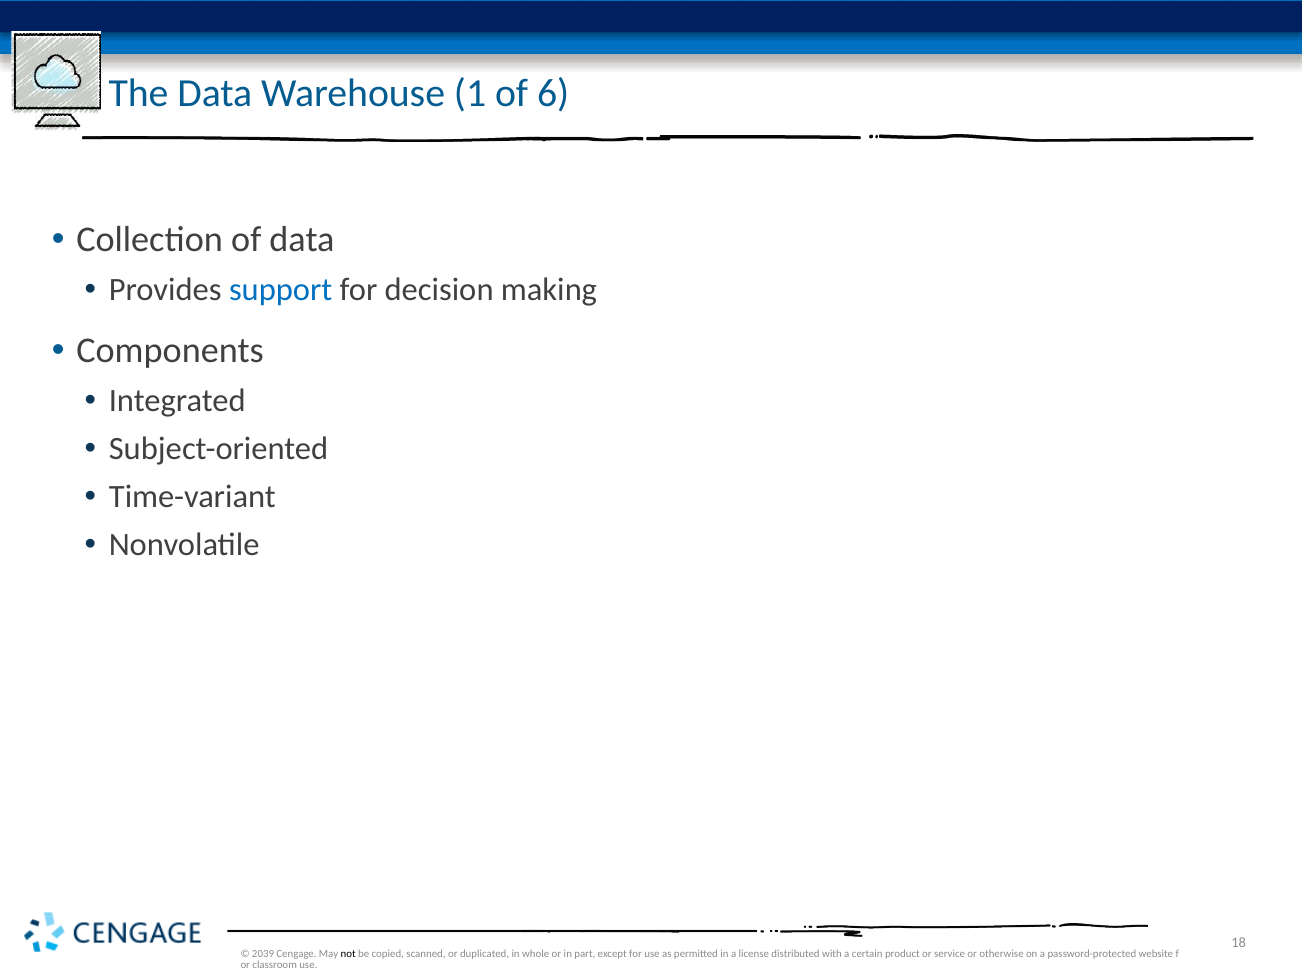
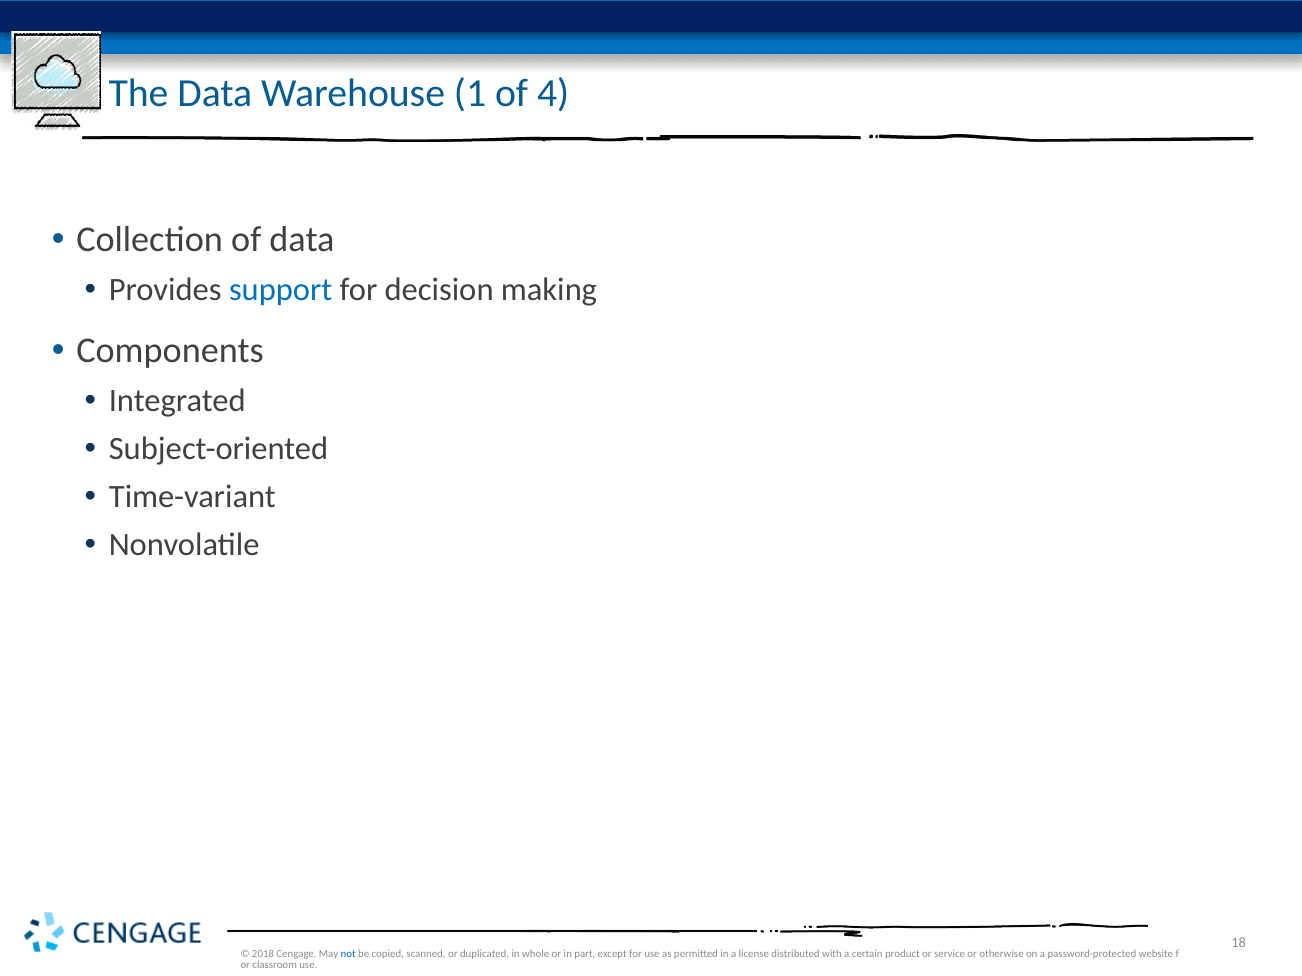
6: 6 -> 4 (553, 93)
2039: 2039 -> 2018 (263, 955)
not colour: black -> blue (348, 955)
